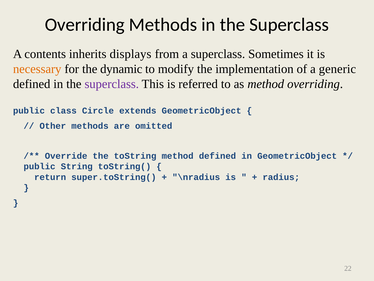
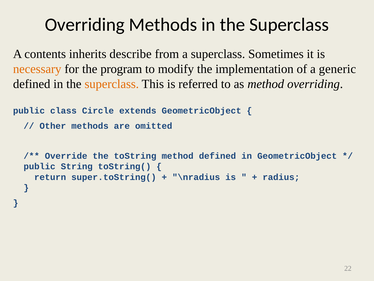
displays: displays -> describe (131, 54)
dynamic: dynamic -> program (121, 69)
superclass colour: purple -> orange (112, 84)
